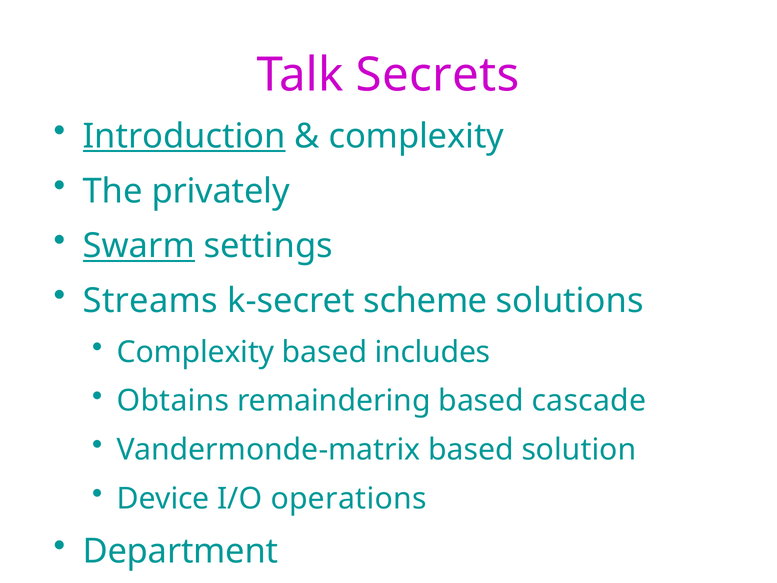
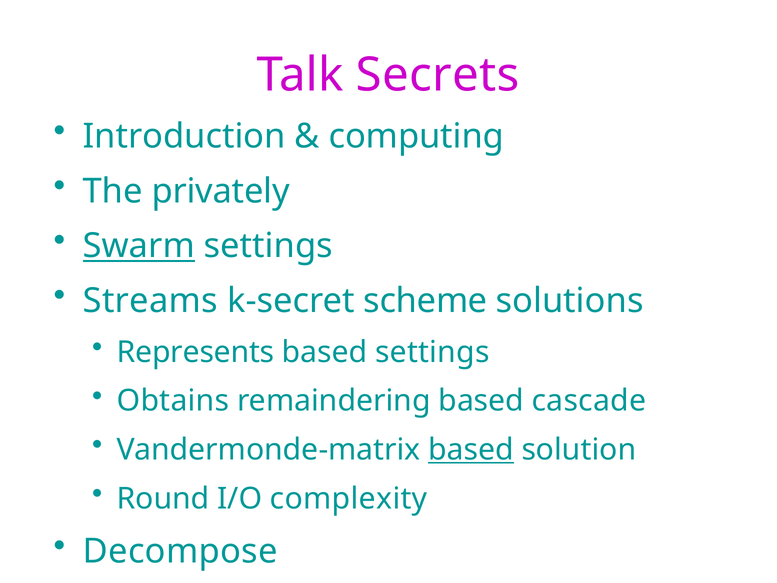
Introduction underline: present -> none (184, 136)
complexity: complexity -> computing (416, 136)
Complexity: Complexity -> Represents (195, 352)
based includes: includes -> settings (432, 352)
based underline: none -> present (471, 450)
Device: Device -> Round (163, 498)
operations: operations -> complexity (349, 498)
Department: Department -> Decompose (180, 551)
